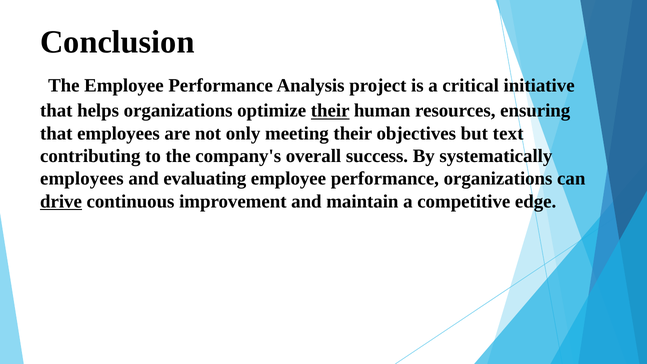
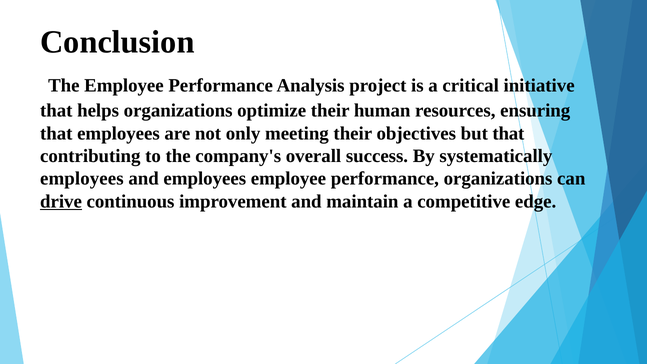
their underline: present -> none (330, 111)
but text: text -> that (508, 133)
and evaluating: evaluating -> employees (205, 179)
